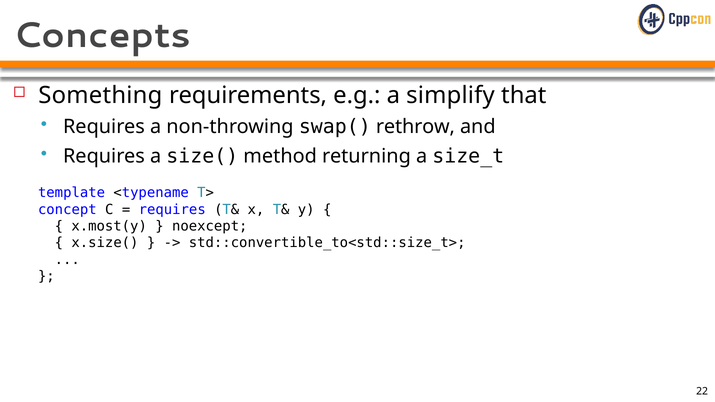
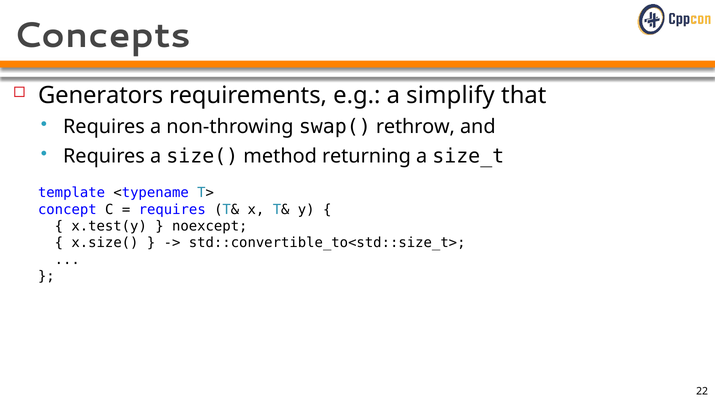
Something: Something -> Generators (101, 95)
x.most(y: x.most(y -> x.test(y (109, 226)
